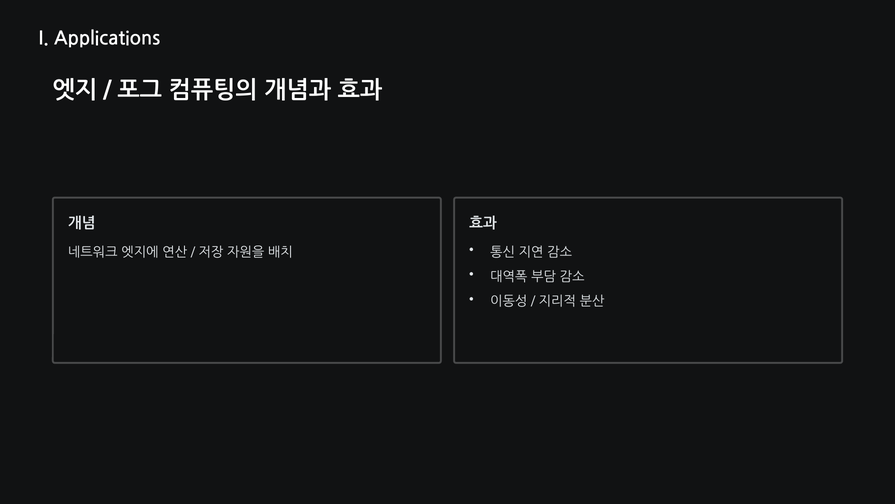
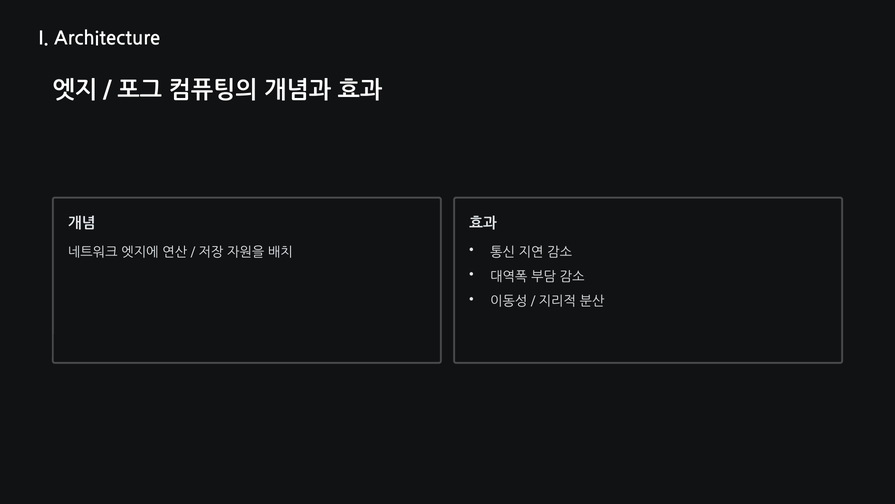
Applications: Applications -> Architecture (107, 39)
